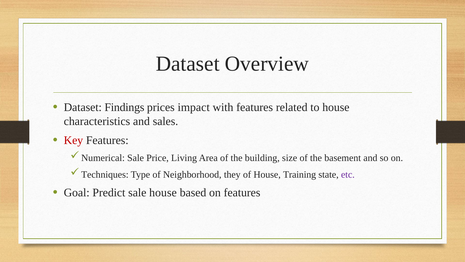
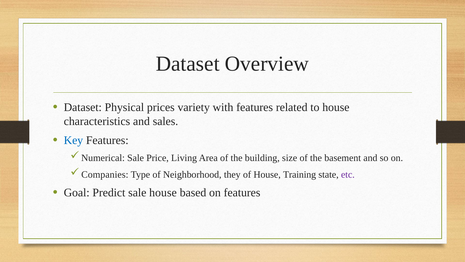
Findings: Findings -> Physical (124, 107)
impact: impact -> variety (194, 107)
Key colour: red -> blue (73, 140)
Techniques: Techniques -> Companies (105, 174)
